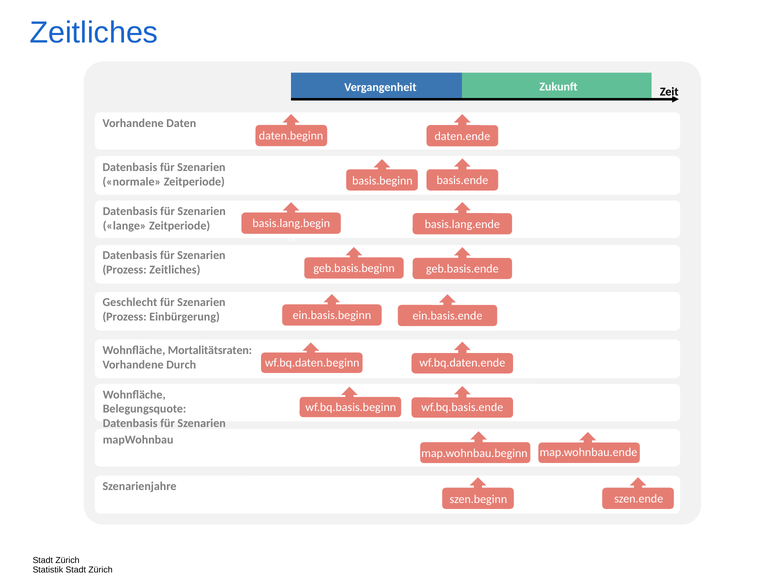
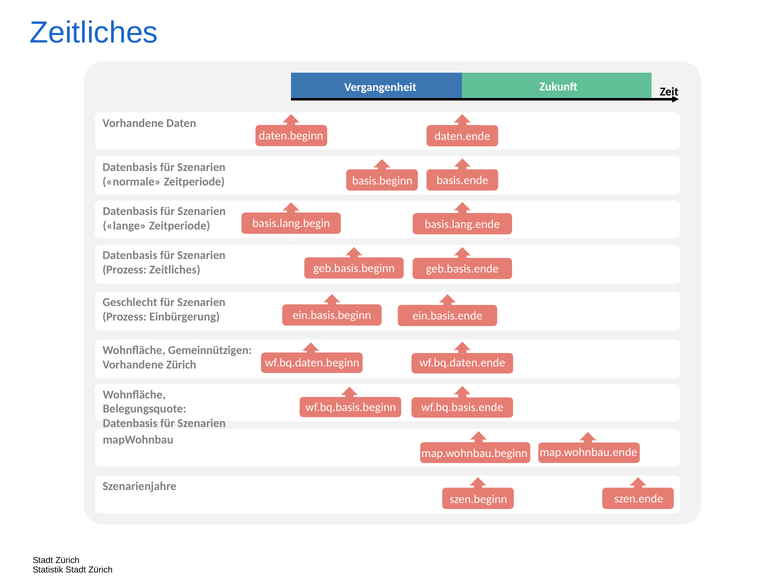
Mortalitätsraten: Mortalitätsraten -> Gemeinnützigen (210, 350)
Vorhandene Durch: Durch -> Zürich (181, 365)
